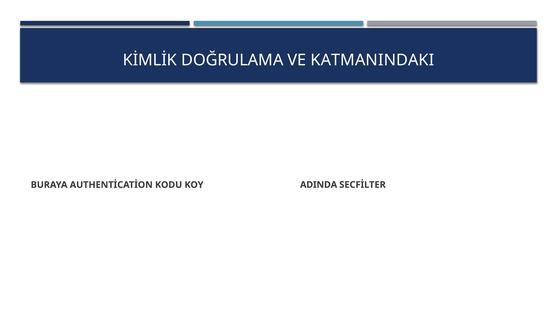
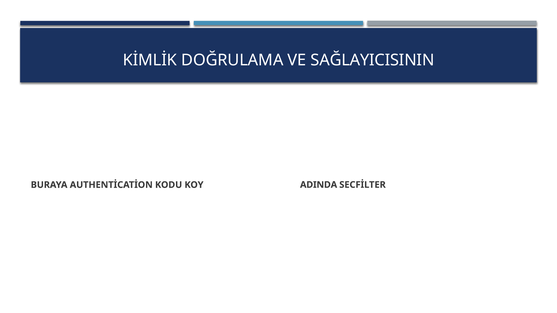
KATMANINDAKI: KATMANINDAKI -> SAĞLAYICISININ (372, 60)
